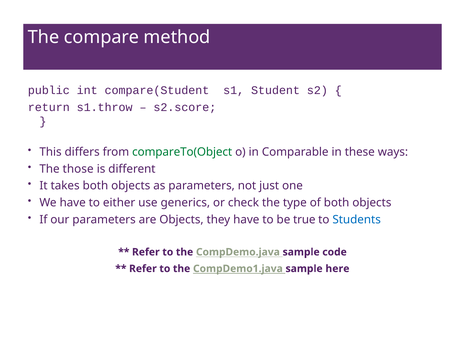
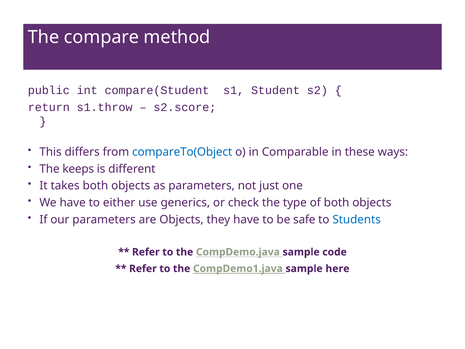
compareTo(Object colour: green -> blue (182, 152)
those: those -> keeps (78, 169)
true: true -> safe (304, 219)
